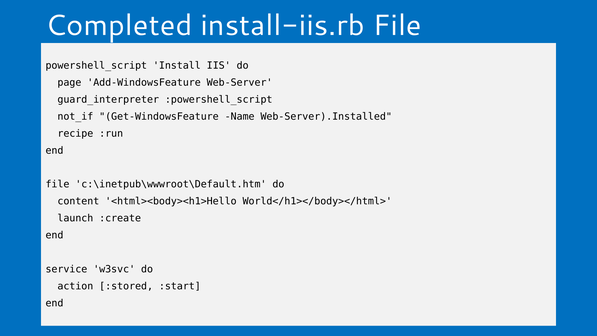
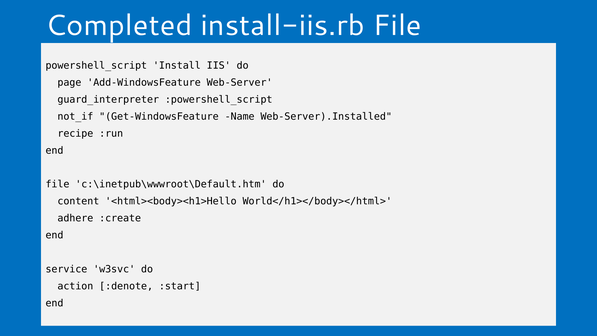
launch: launch -> adhere (75, 218)
:stored: :stored -> :denote (126, 286)
